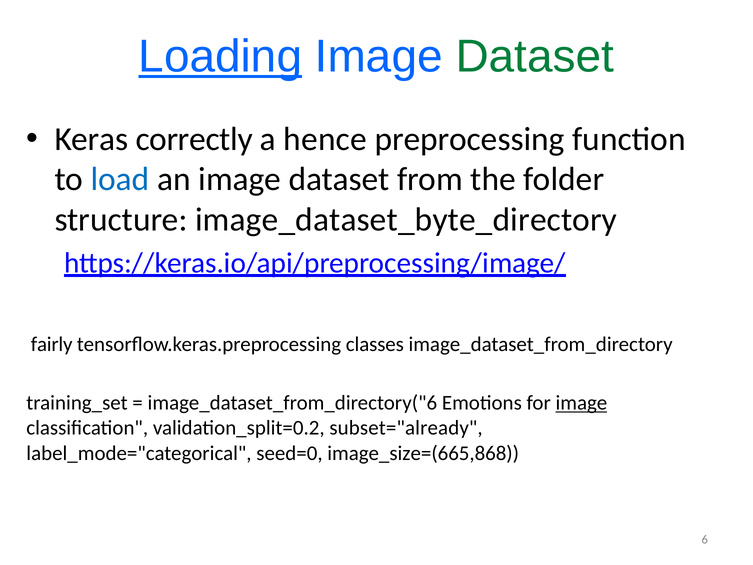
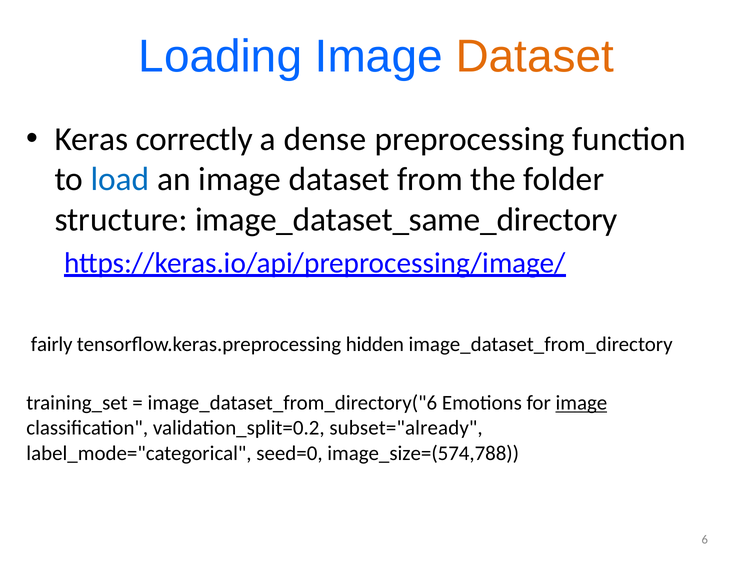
Loading underline: present -> none (220, 57)
Dataset colour: green -> orange (535, 57)
hence: hence -> dense (325, 139)
image_dataset_byte_directory: image_dataset_byte_directory -> image_dataset_same_directory (406, 220)
classes: classes -> hidden (375, 344)
image_size=(665,868: image_size=(665,868 -> image_size=(574,788 (423, 453)
